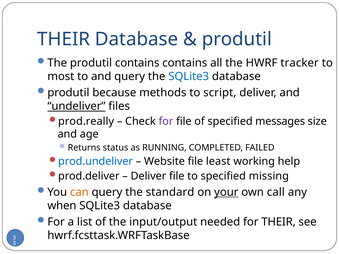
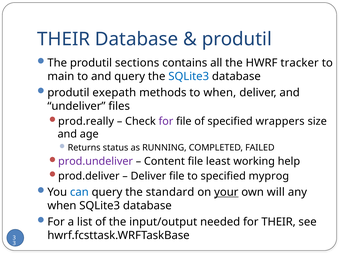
produtil contains: contains -> sections (137, 63)
most: most -> main (61, 76)
because: because -> exepath (114, 93)
to script: script -> when (220, 93)
undeliver underline: present -> none (76, 106)
messages: messages -> wrappers (280, 121)
prod.undeliver colour: blue -> purple (96, 162)
Website: Website -> Content (164, 162)
missing: missing -> myprog (269, 176)
can colour: orange -> blue (79, 192)
call: call -> will (276, 192)
